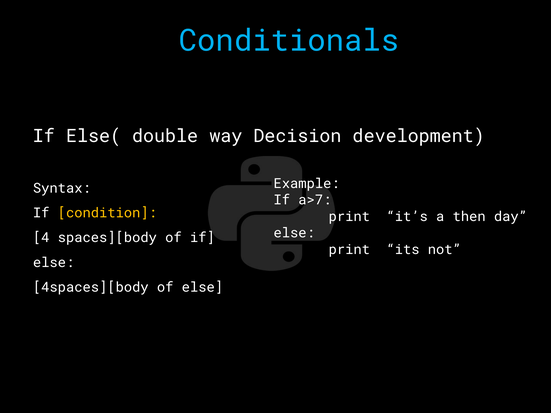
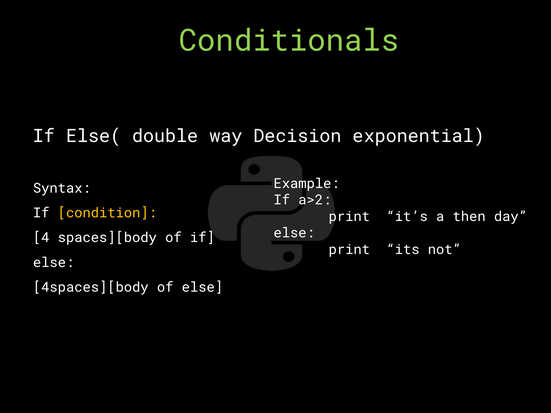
Conditionals colour: light blue -> light green (289, 41)
development: development -> exponential (419, 136)
a>7: a>7 -> a>2 (315, 200)
